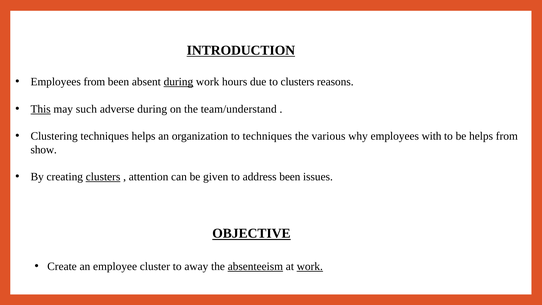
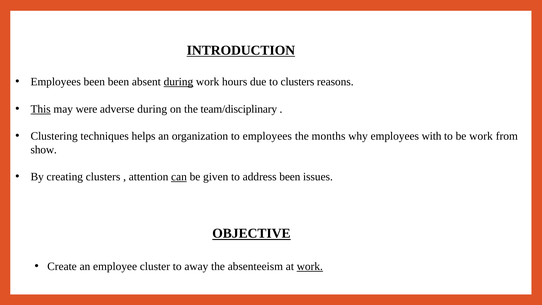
Employees from: from -> been (94, 82)
such: such -> were (87, 109)
team/understand: team/understand -> team/disciplinary (239, 109)
to techniques: techniques -> employees (267, 136)
various: various -> months (329, 136)
be helps: helps -> work (481, 136)
clusters underline: present -> none (103, 177)
can underline: none -> present (179, 177)
absenteeism underline: present -> none (255, 266)
